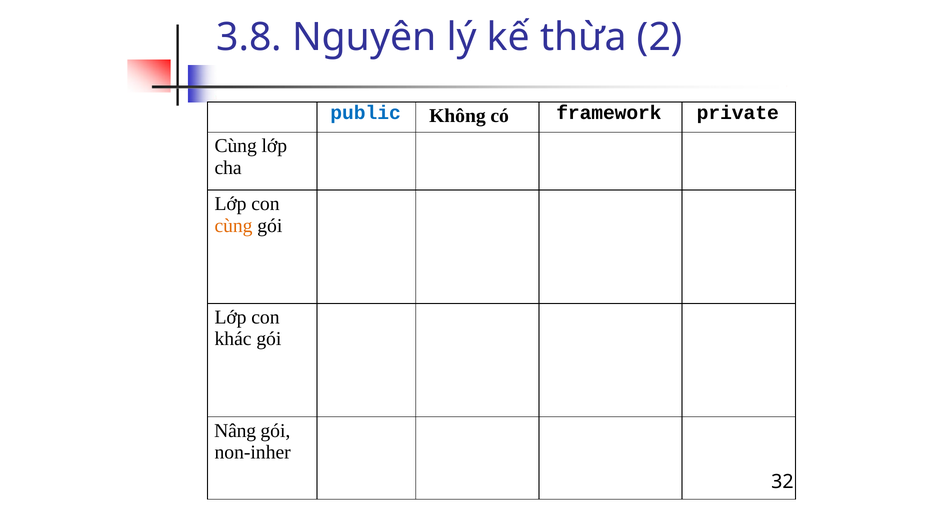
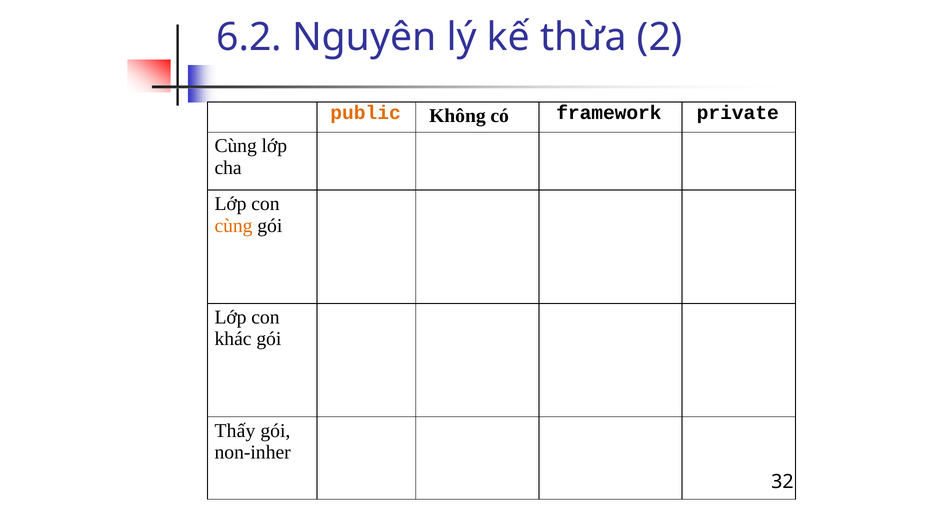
3.8: 3.8 -> 6.2 (249, 37)
public colour: blue -> orange (366, 113)
Nâng: Nâng -> Thấy (235, 431)
